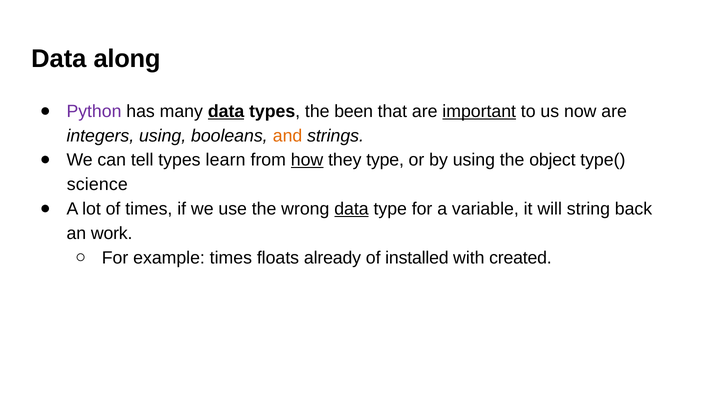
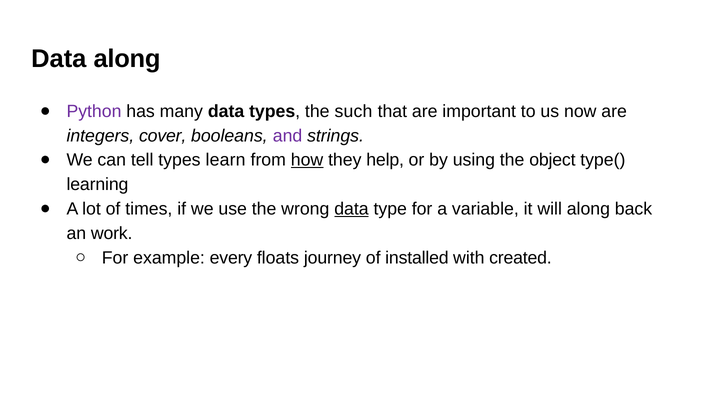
data underline: present -> none (226, 111)
been: been -> such (353, 111)
important underline: present -> none (479, 111)
integers using: using -> cover (163, 136)
and colour: orange -> purple (288, 136)
they type: type -> help (385, 160)
science: science -> learning (97, 184)
will string: string -> along (588, 209)
example times: times -> every (231, 257)
already: already -> journey (333, 257)
